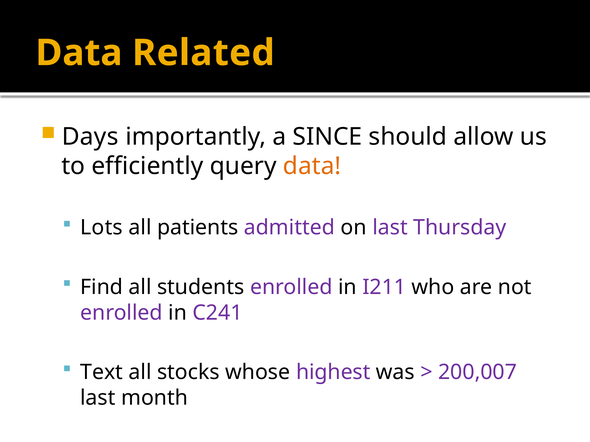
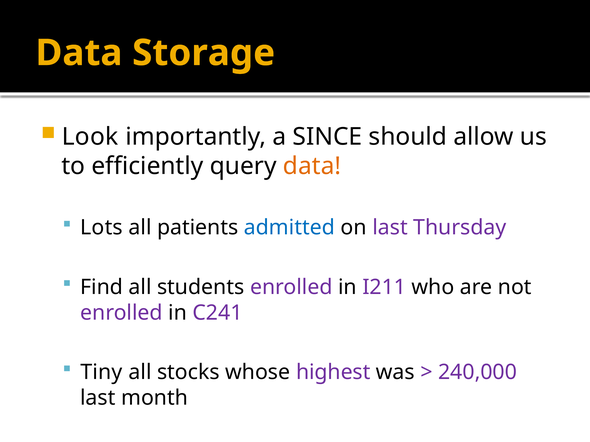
Related: Related -> Storage (204, 53)
Days: Days -> Look (90, 137)
admitted colour: purple -> blue (289, 228)
Text: Text -> Tiny (102, 373)
200,007: 200,007 -> 240,000 (478, 373)
